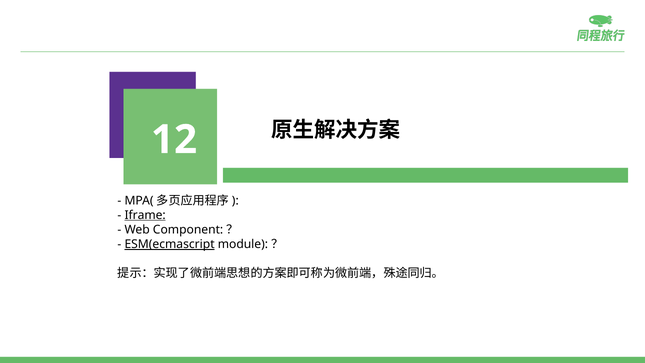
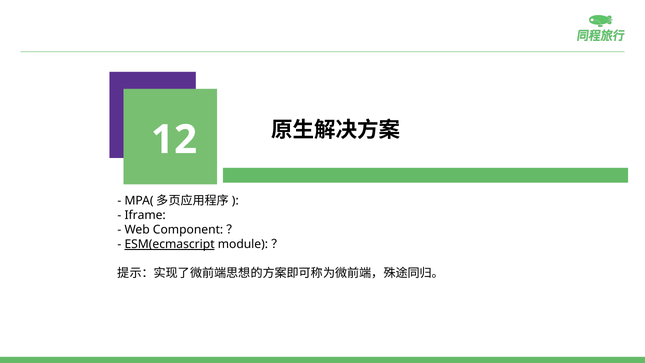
Iframe underline: present -> none (145, 215)
